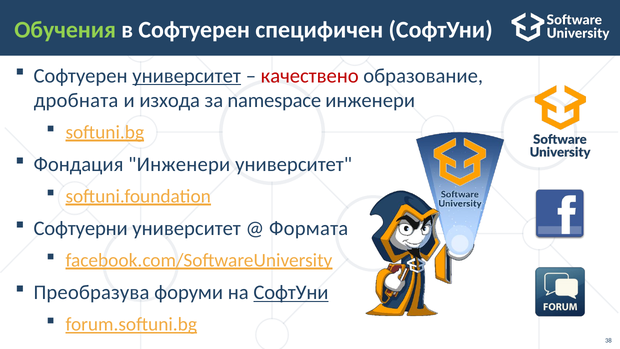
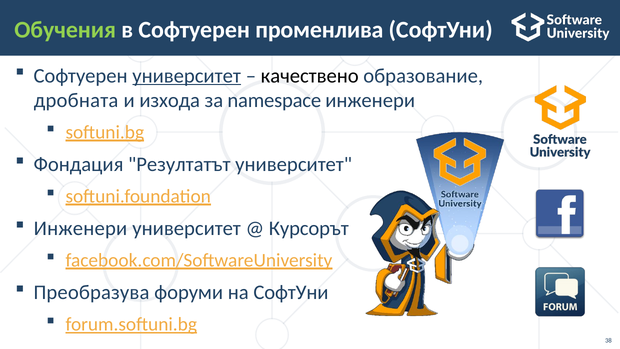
специфичен: специфичен -> променлива (319, 30)
качествено colour: red -> black (310, 76)
Фондация Инженери: Инженери -> Резултатът (179, 164)
Софтуерни: Софтуерни -> Инженери (80, 228)
Формата: Формата -> Курсорът (309, 228)
СофтУни underline: present -> none (291, 292)
